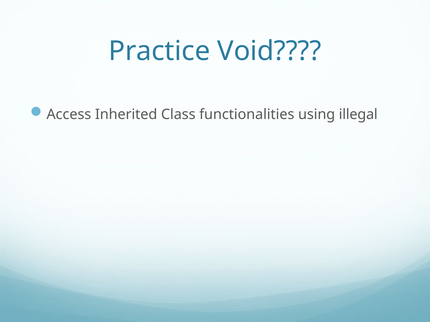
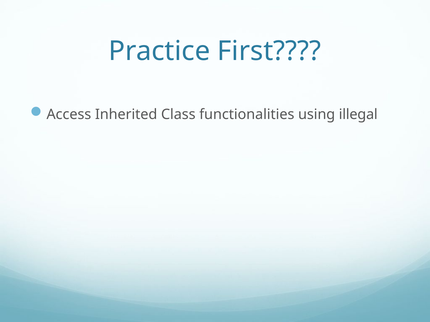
Void: Void -> First (269, 51)
